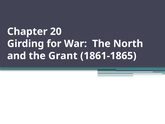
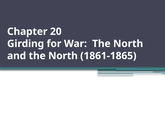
and the Grant: Grant -> North (63, 56)
